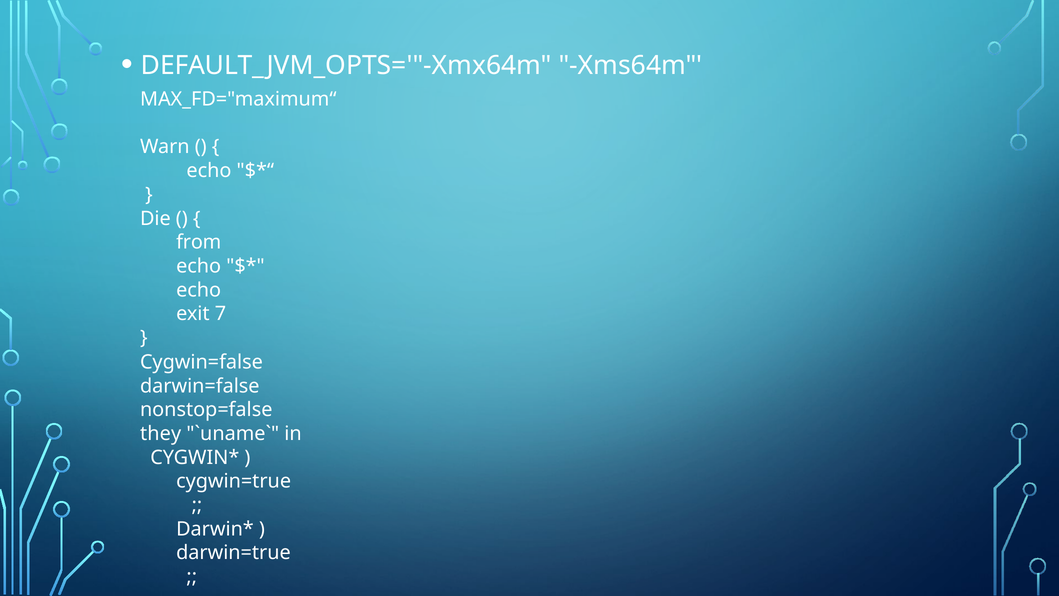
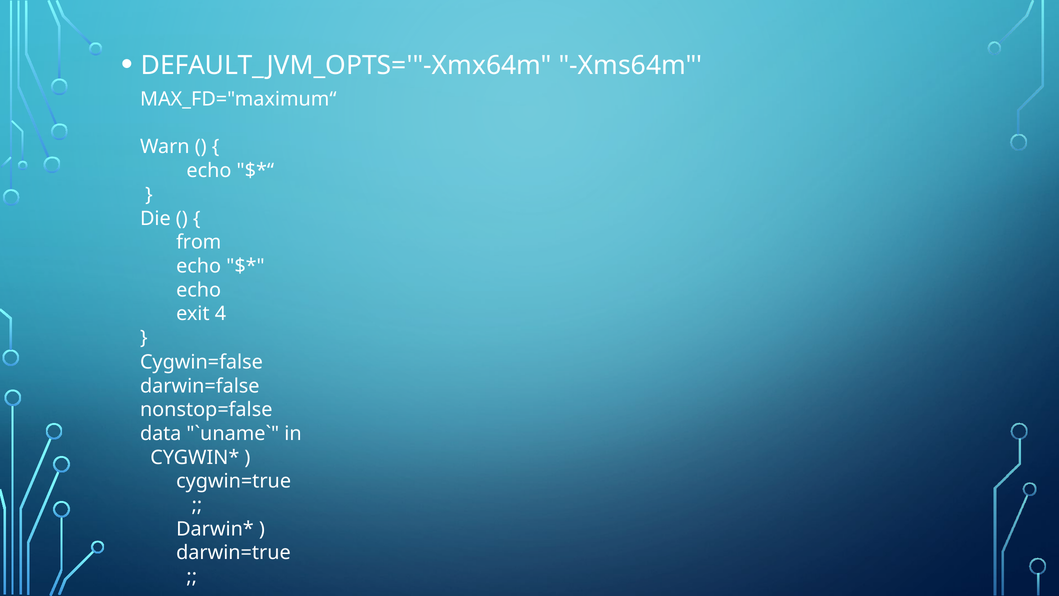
7: 7 -> 4 (220, 314)
they: they -> data (161, 433)
